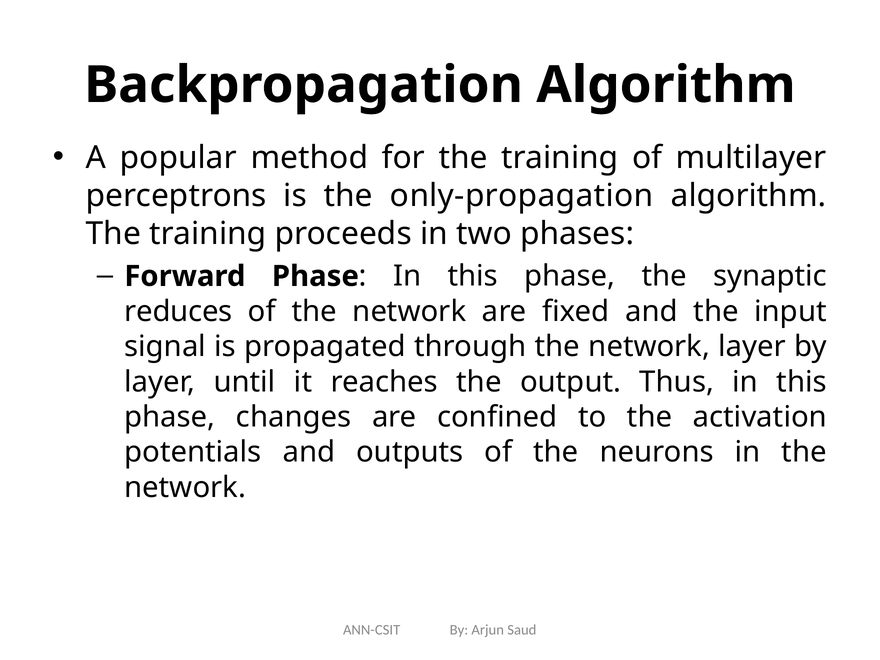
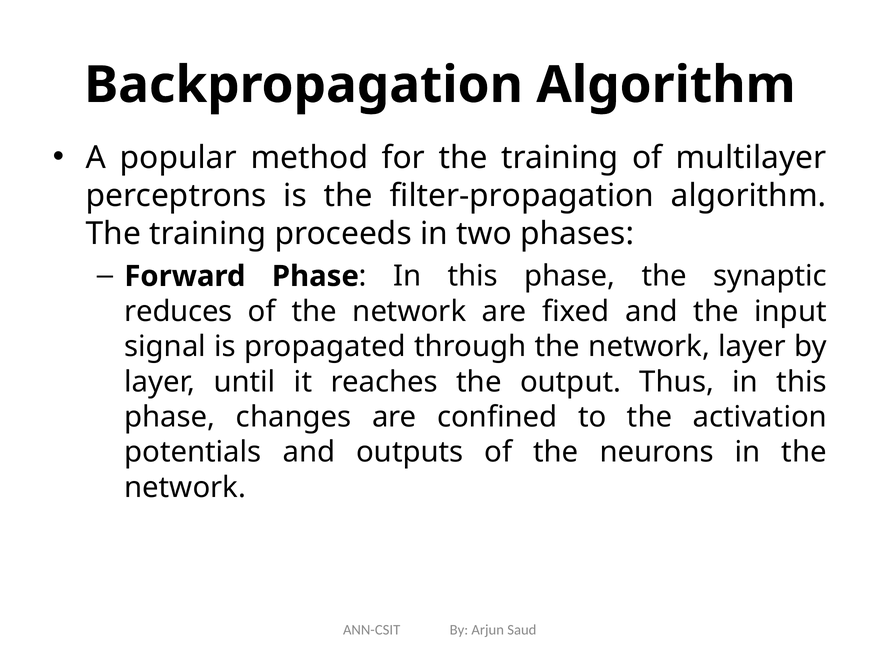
only-propagation: only-propagation -> filter-propagation (522, 196)
